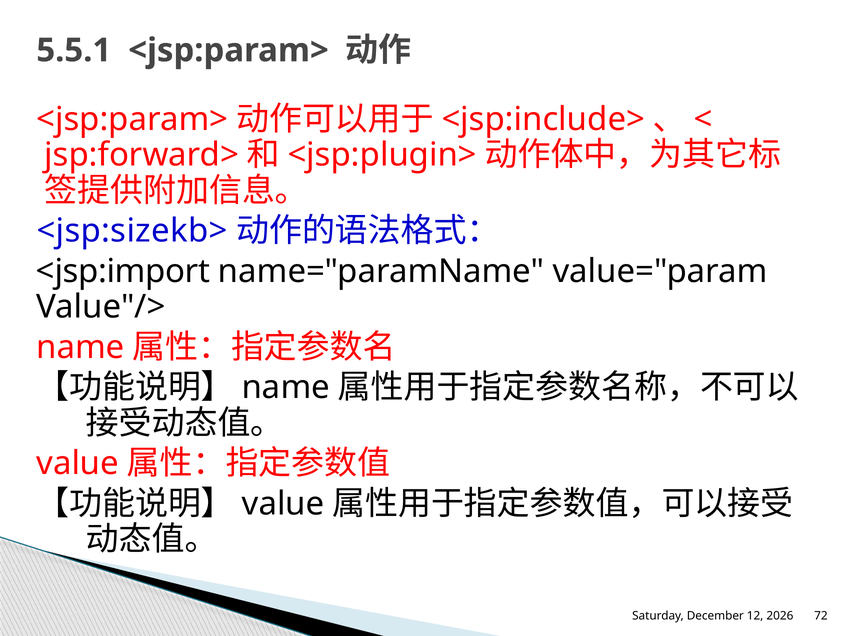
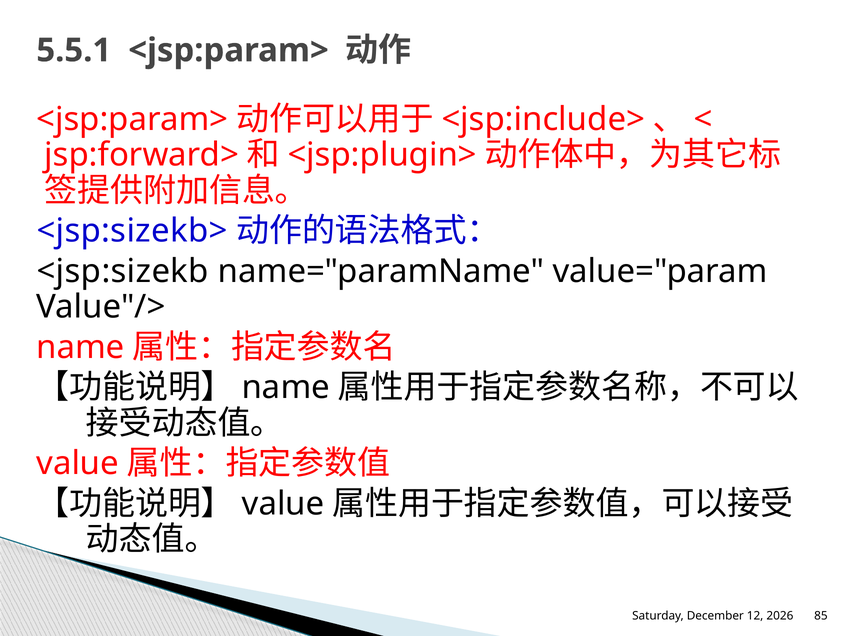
<jsp:import: <jsp:import -> <jsp:sizekb (123, 271)
72: 72 -> 85 (821, 616)
